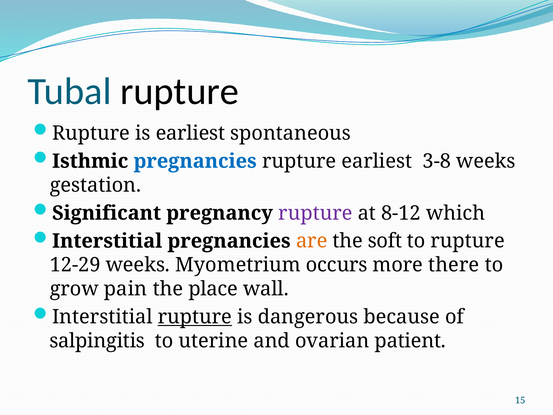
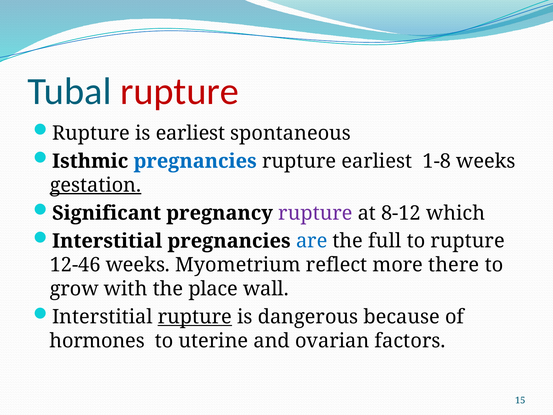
rupture colour: black -> red (179, 91)
3-8: 3-8 -> 1-8 (437, 161)
gestation underline: none -> present (95, 185)
are colour: orange -> blue (312, 241)
soft: soft -> full (385, 241)
12-29: 12-29 -> 12-46 (75, 265)
occurs: occurs -> reflect (337, 265)
pain: pain -> with (126, 289)
salpingitis: salpingitis -> hormones (97, 341)
patient: patient -> factors (410, 341)
